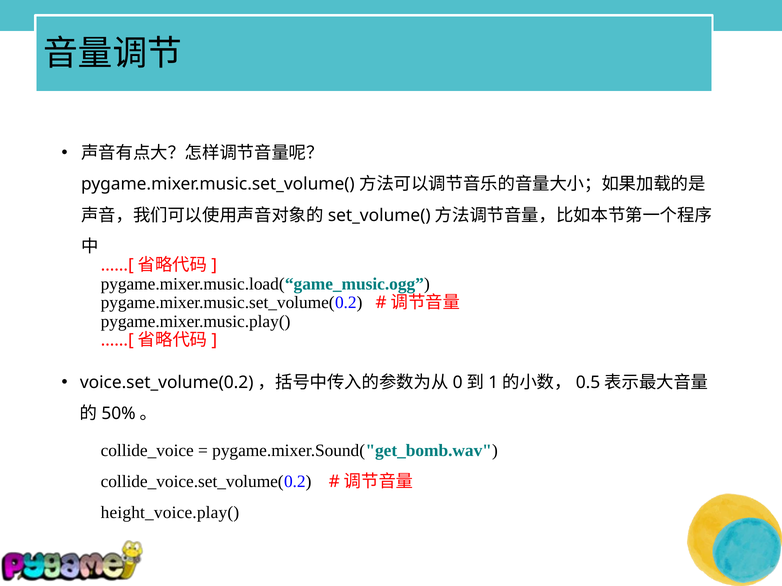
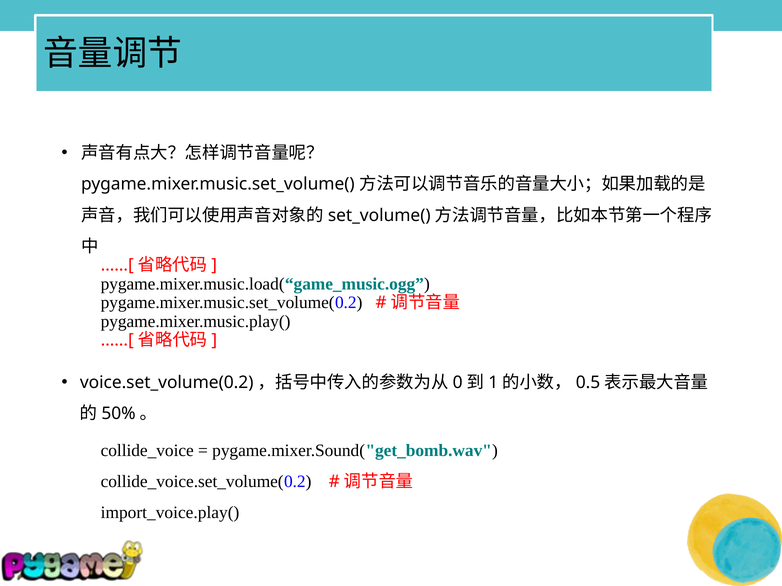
height_voice.play(: height_voice.play( -> import_voice.play( (170, 513)
